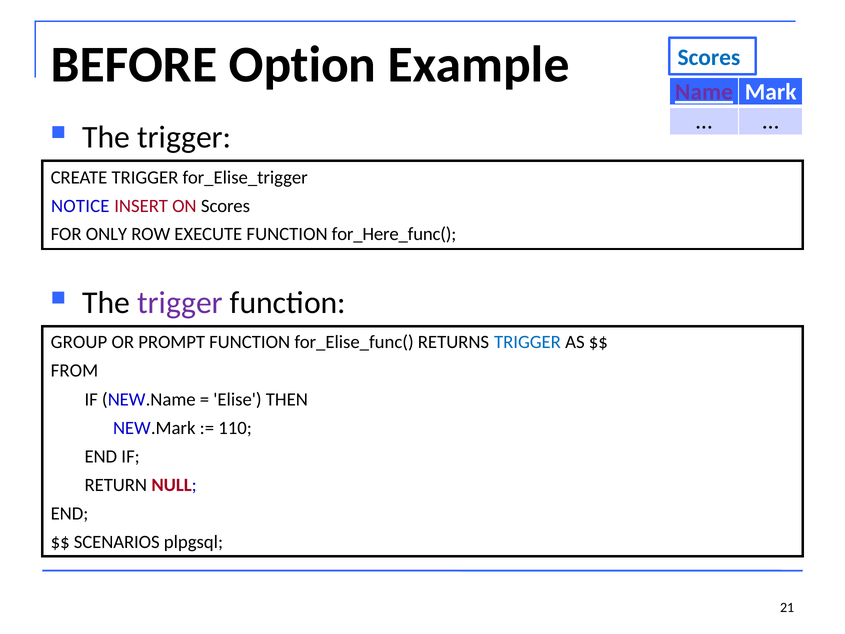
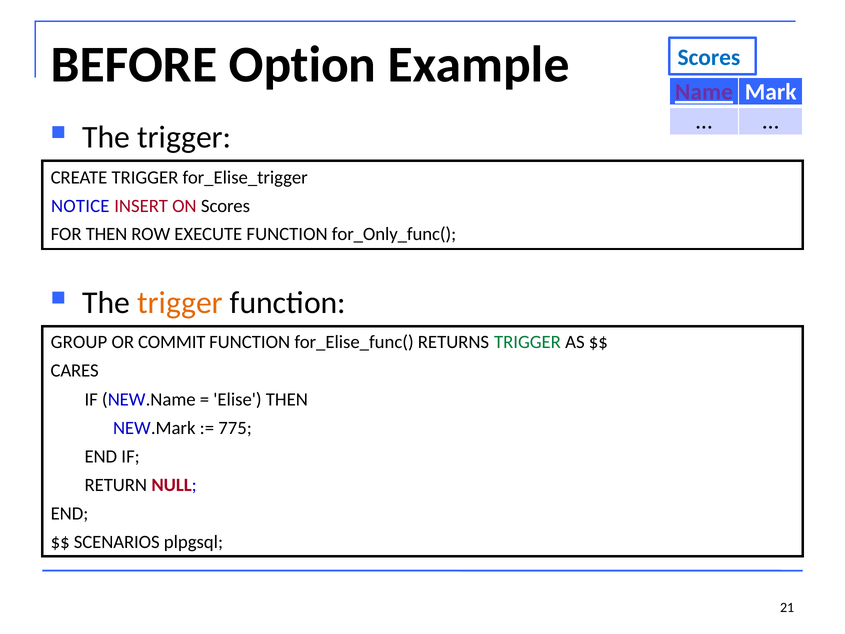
FOR ONLY: ONLY -> THEN (107, 234)
for_Here_func(: for_Here_func( -> for_Only_func( (394, 234)
trigger colour: purple -> orange (180, 302)
PROMPT: PROMPT -> COMMIT (172, 342)
TRIGGER colour: blue -> green (527, 342)
FROM: FROM -> CARES (75, 371)
110: 110 -> 775 (235, 428)
